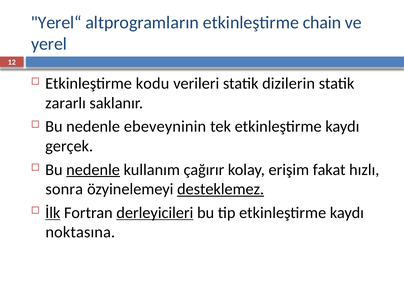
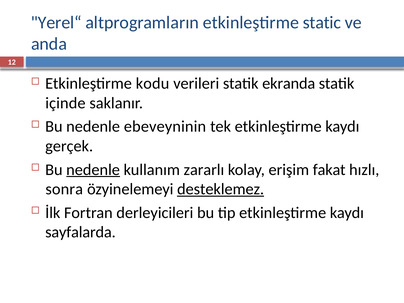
chain: chain -> static (322, 22)
yerel: yerel -> anda (49, 44)
dizilerin: dizilerin -> ekranda (289, 84)
zararlı: zararlı -> içinde (65, 103)
çağırır: çağırır -> zararlı (204, 170)
İlk underline: present -> none (53, 213)
derleyicileri underline: present -> none (155, 213)
noktasına: noktasına -> sayfalarda (80, 232)
